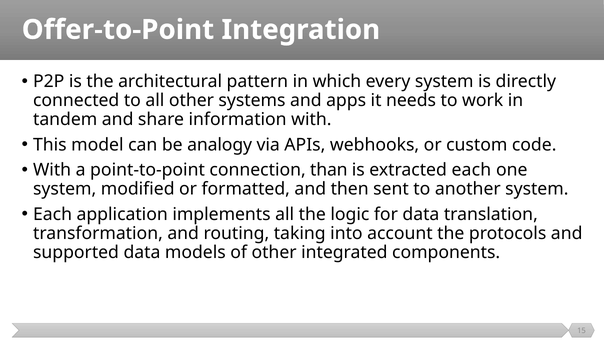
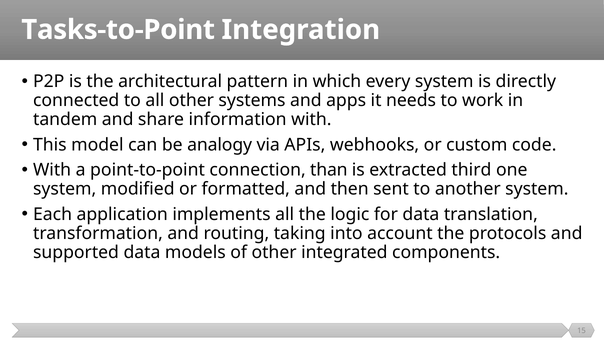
Offer-to-Point: Offer-to-Point -> Tasks-to-Point (118, 30)
extracted each: each -> third (471, 170)
